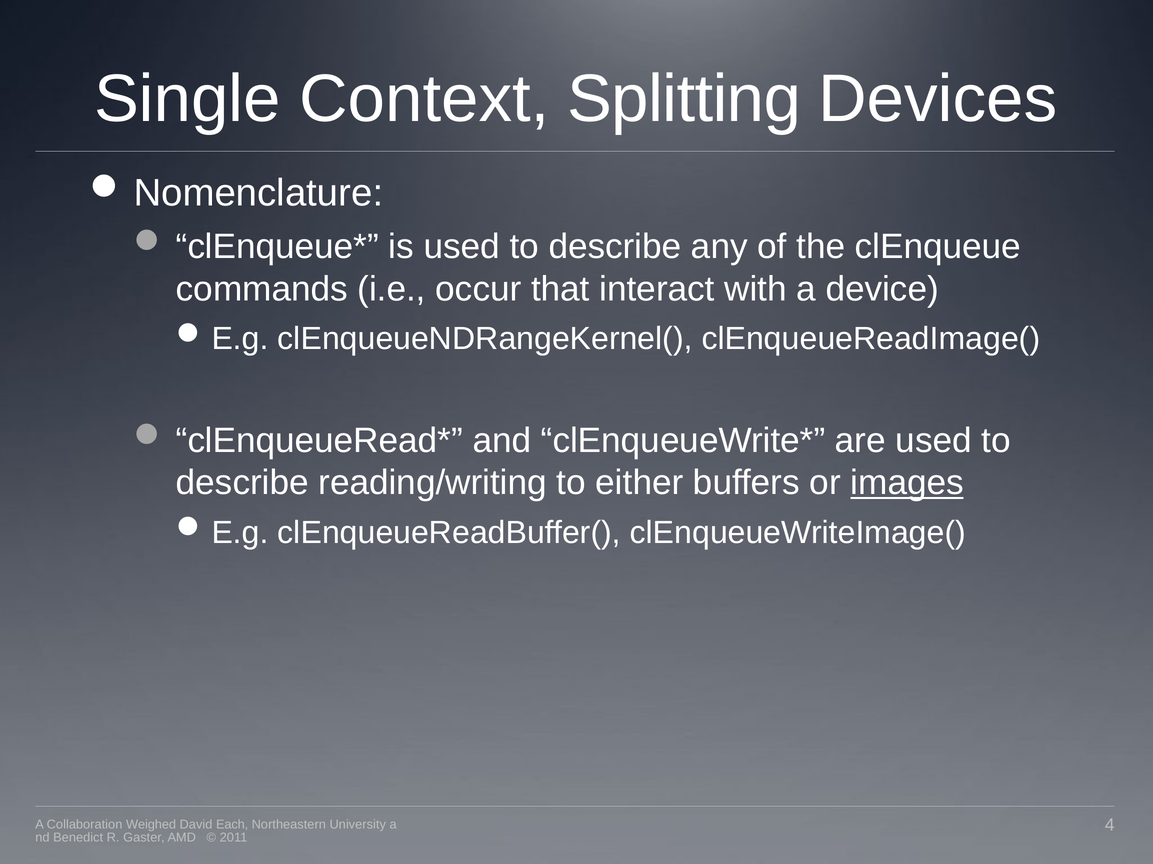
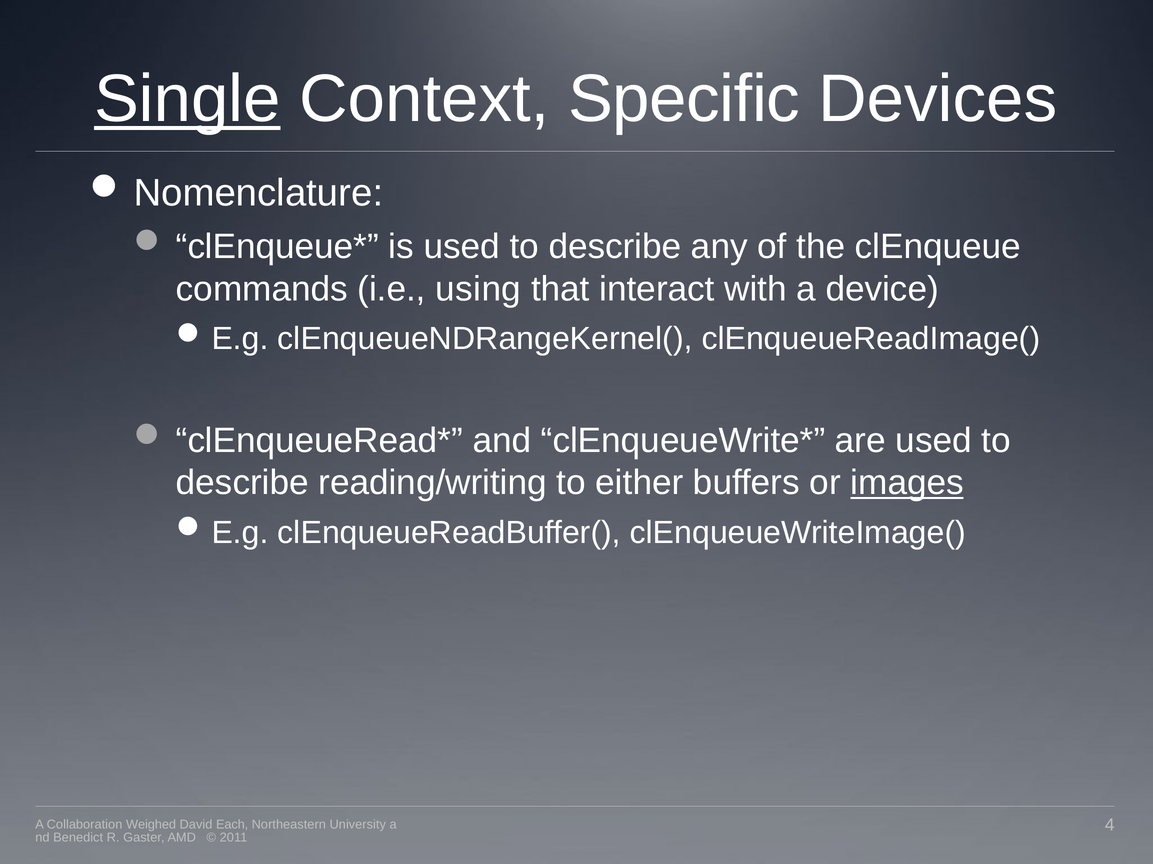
Single underline: none -> present (187, 99)
Splitting: Splitting -> Specific (684, 99)
occur: occur -> using (478, 289)
